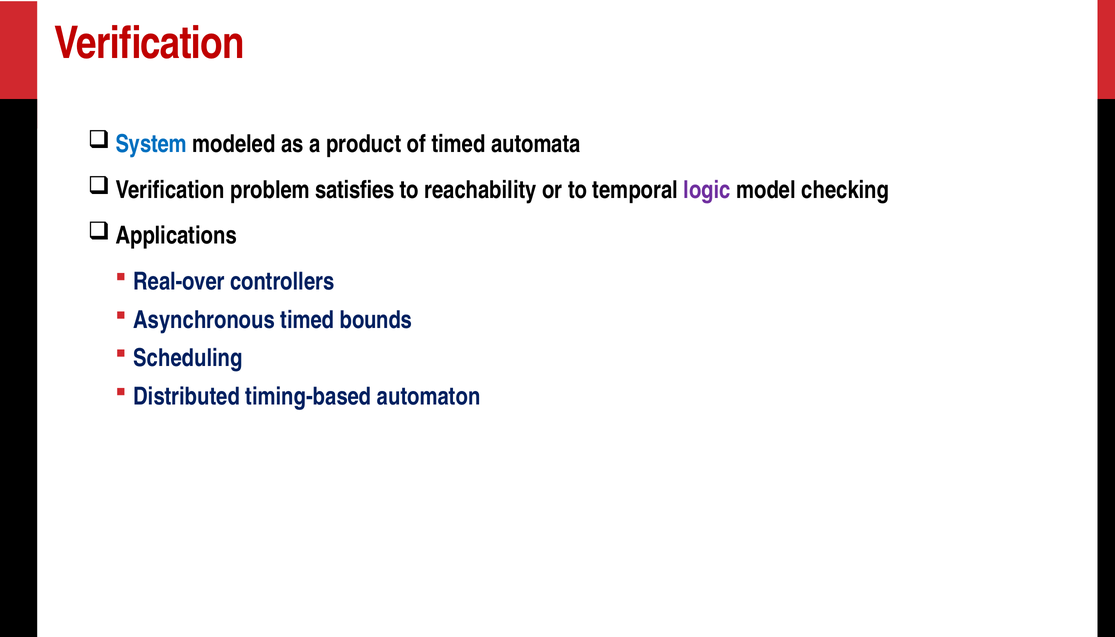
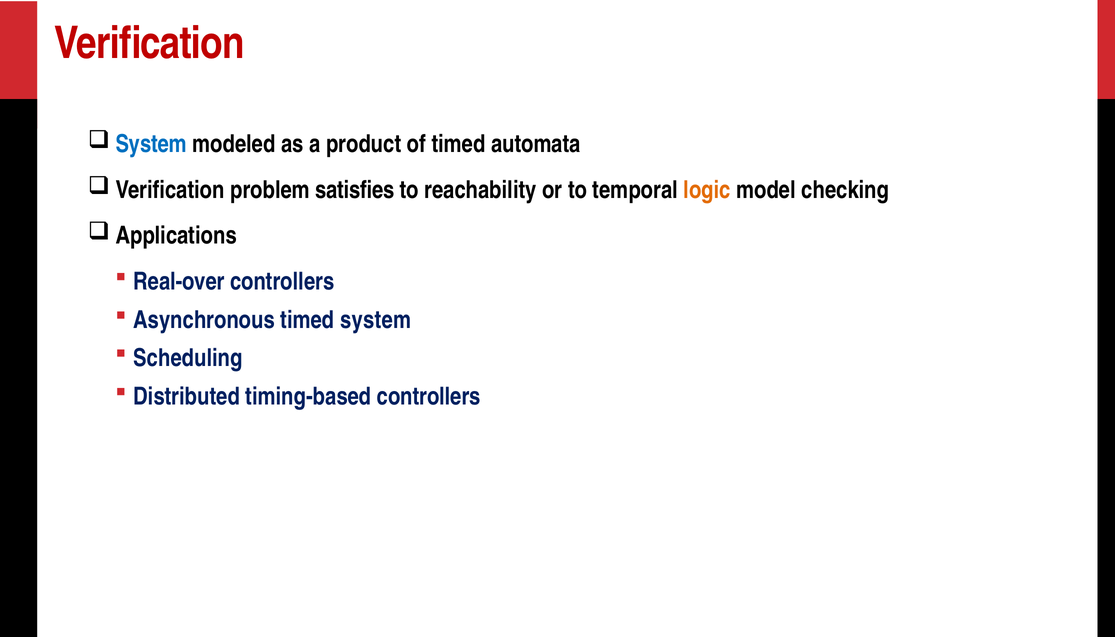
logic colour: purple -> orange (707, 190)
timed bounds: bounds -> system (376, 320)
timing-based automaton: automaton -> controllers (429, 397)
